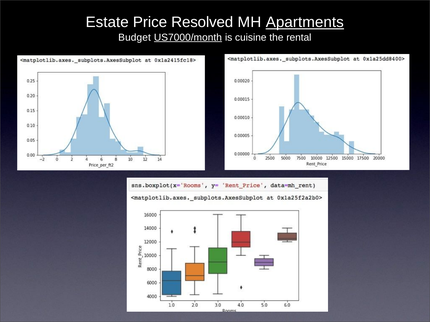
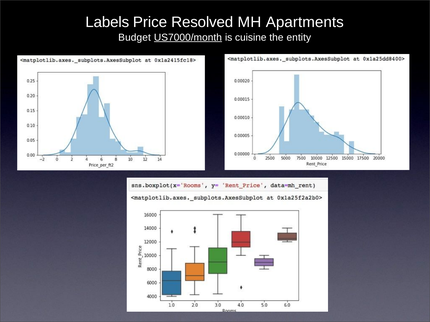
Estate: Estate -> Labels (107, 22)
Apartments underline: present -> none (305, 22)
rental: rental -> entity (299, 37)
